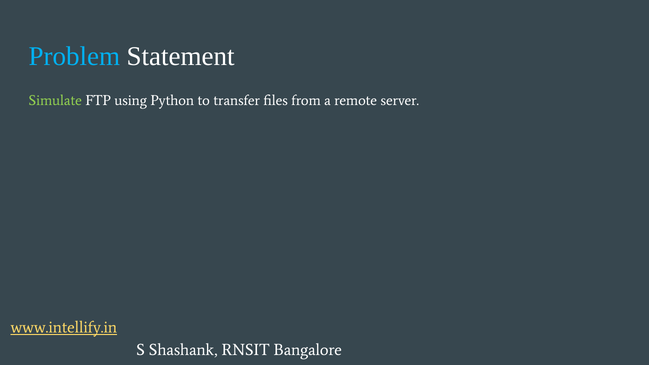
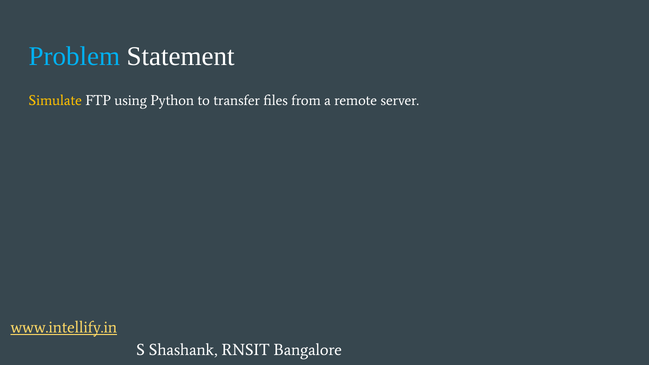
Simulate colour: light green -> yellow (55, 101)
